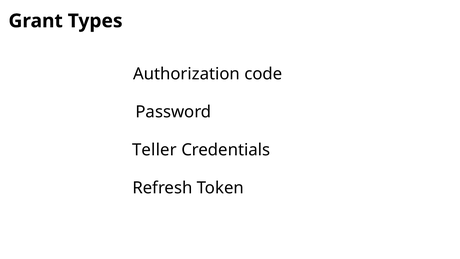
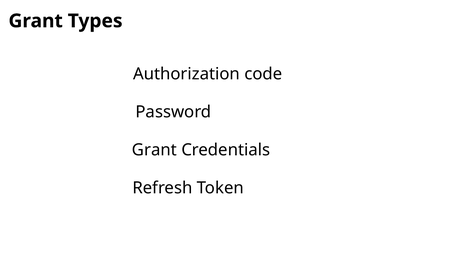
Teller: Teller -> Grant (154, 150)
